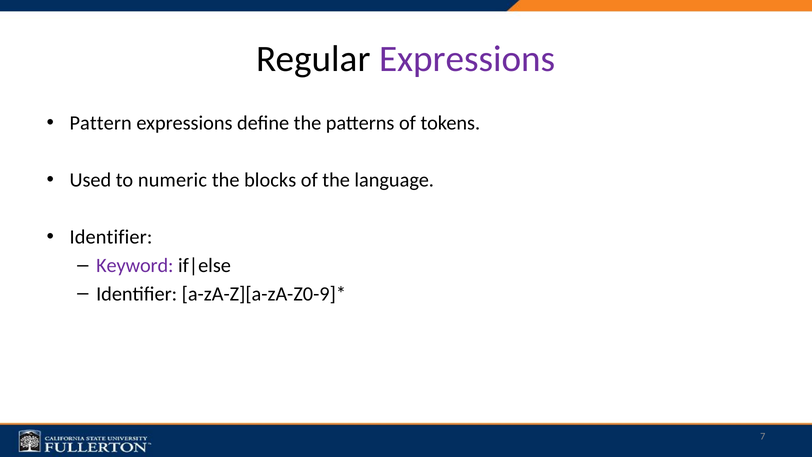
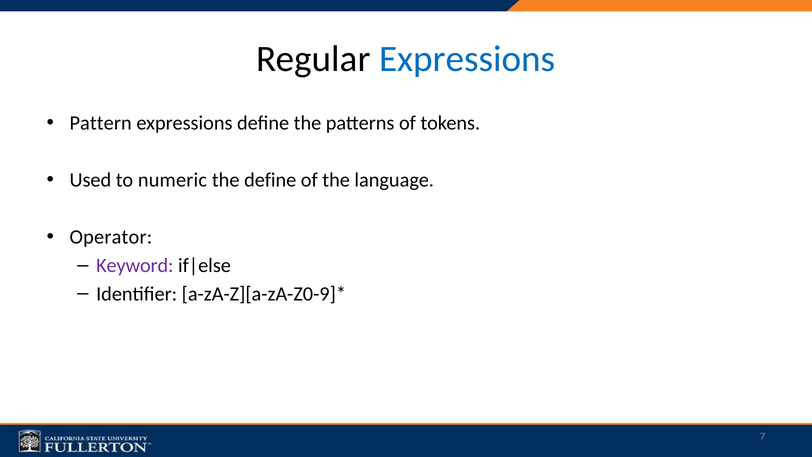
Expressions colour: purple -> blue (467, 59)
the blocks: blocks -> define (270, 180)
Identifier: Identifier -> Operator (111, 237)
